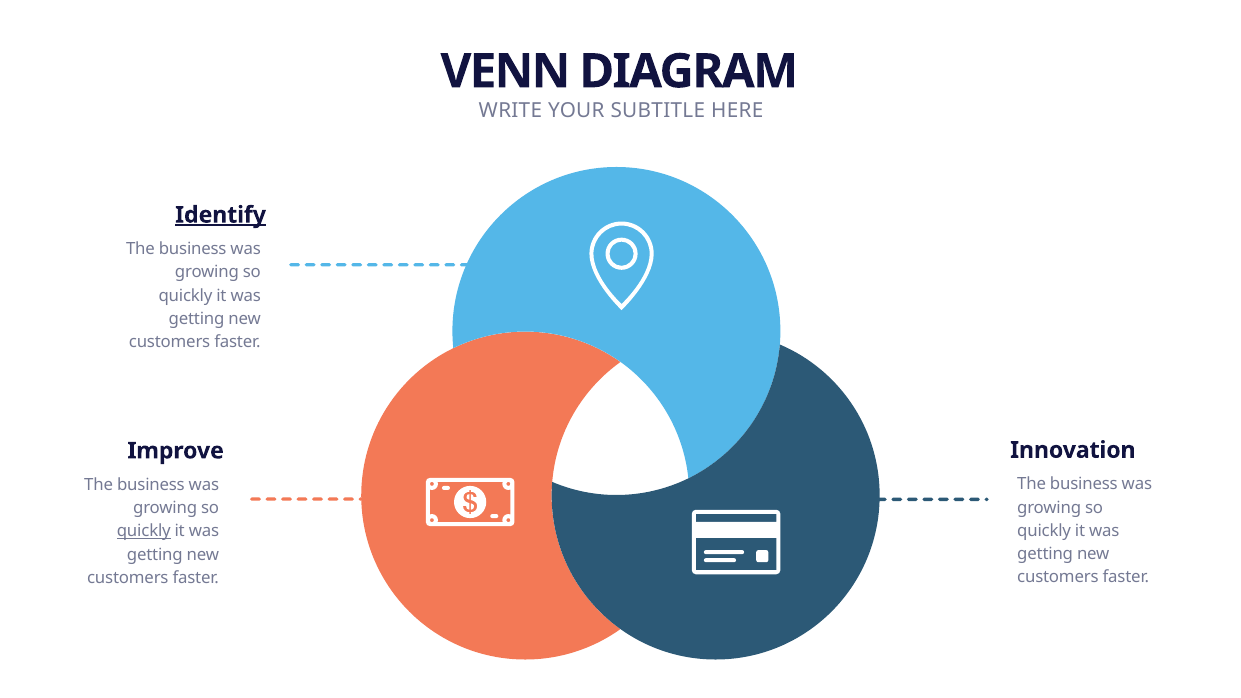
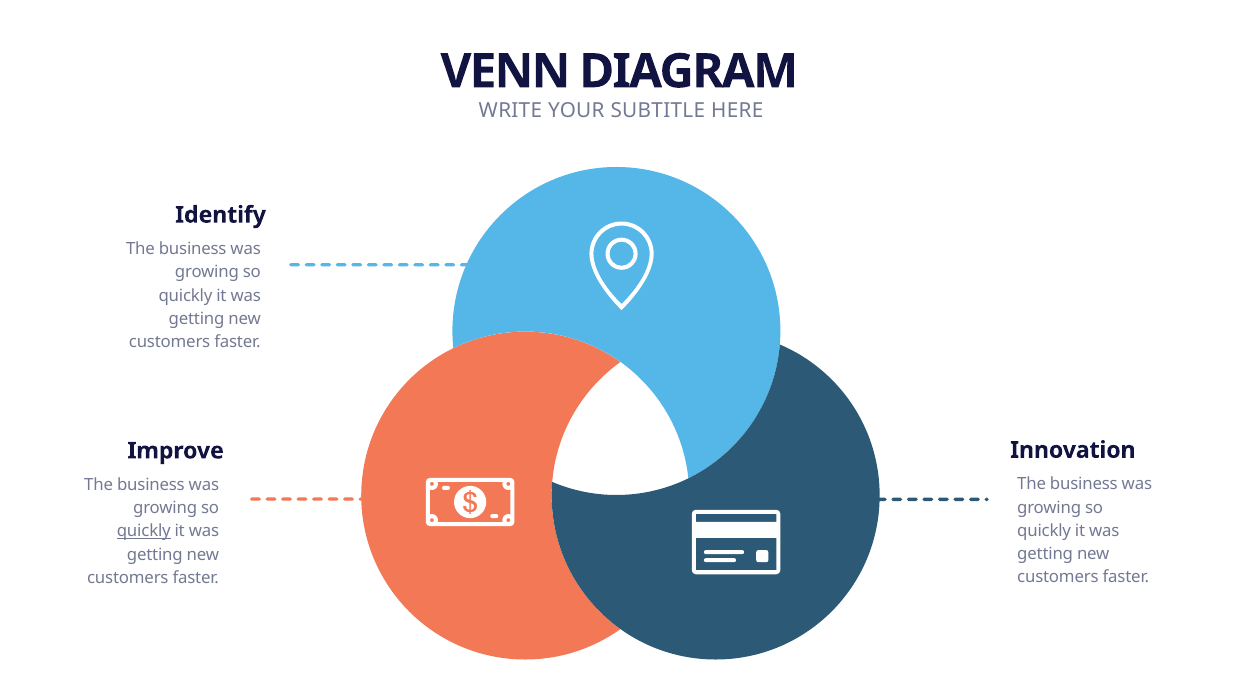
Identify underline: present -> none (221, 215)
